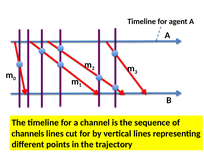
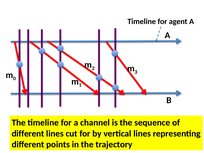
channels: channels -> different (28, 134)
